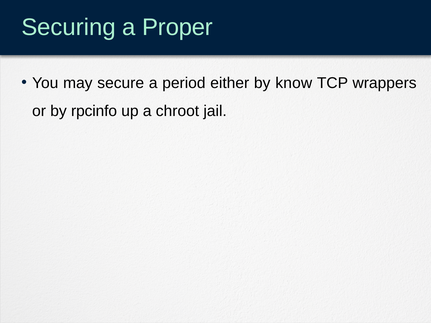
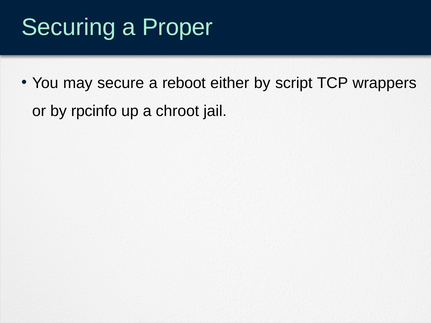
period: period -> reboot (184, 83)
know: know -> script (294, 83)
